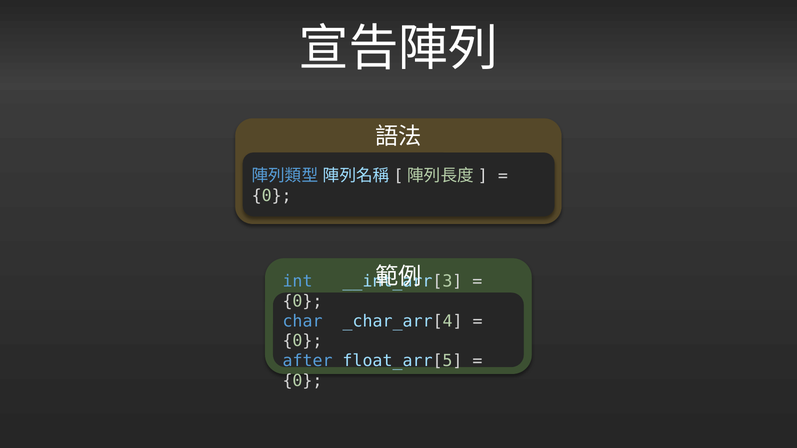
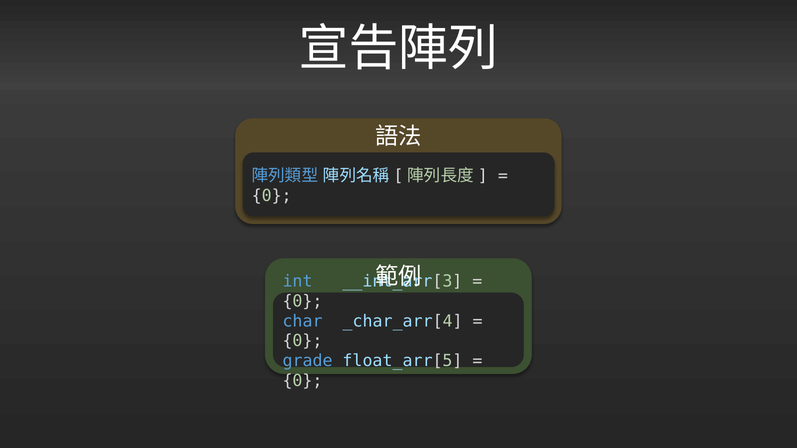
after: after -> grade (308, 361)
